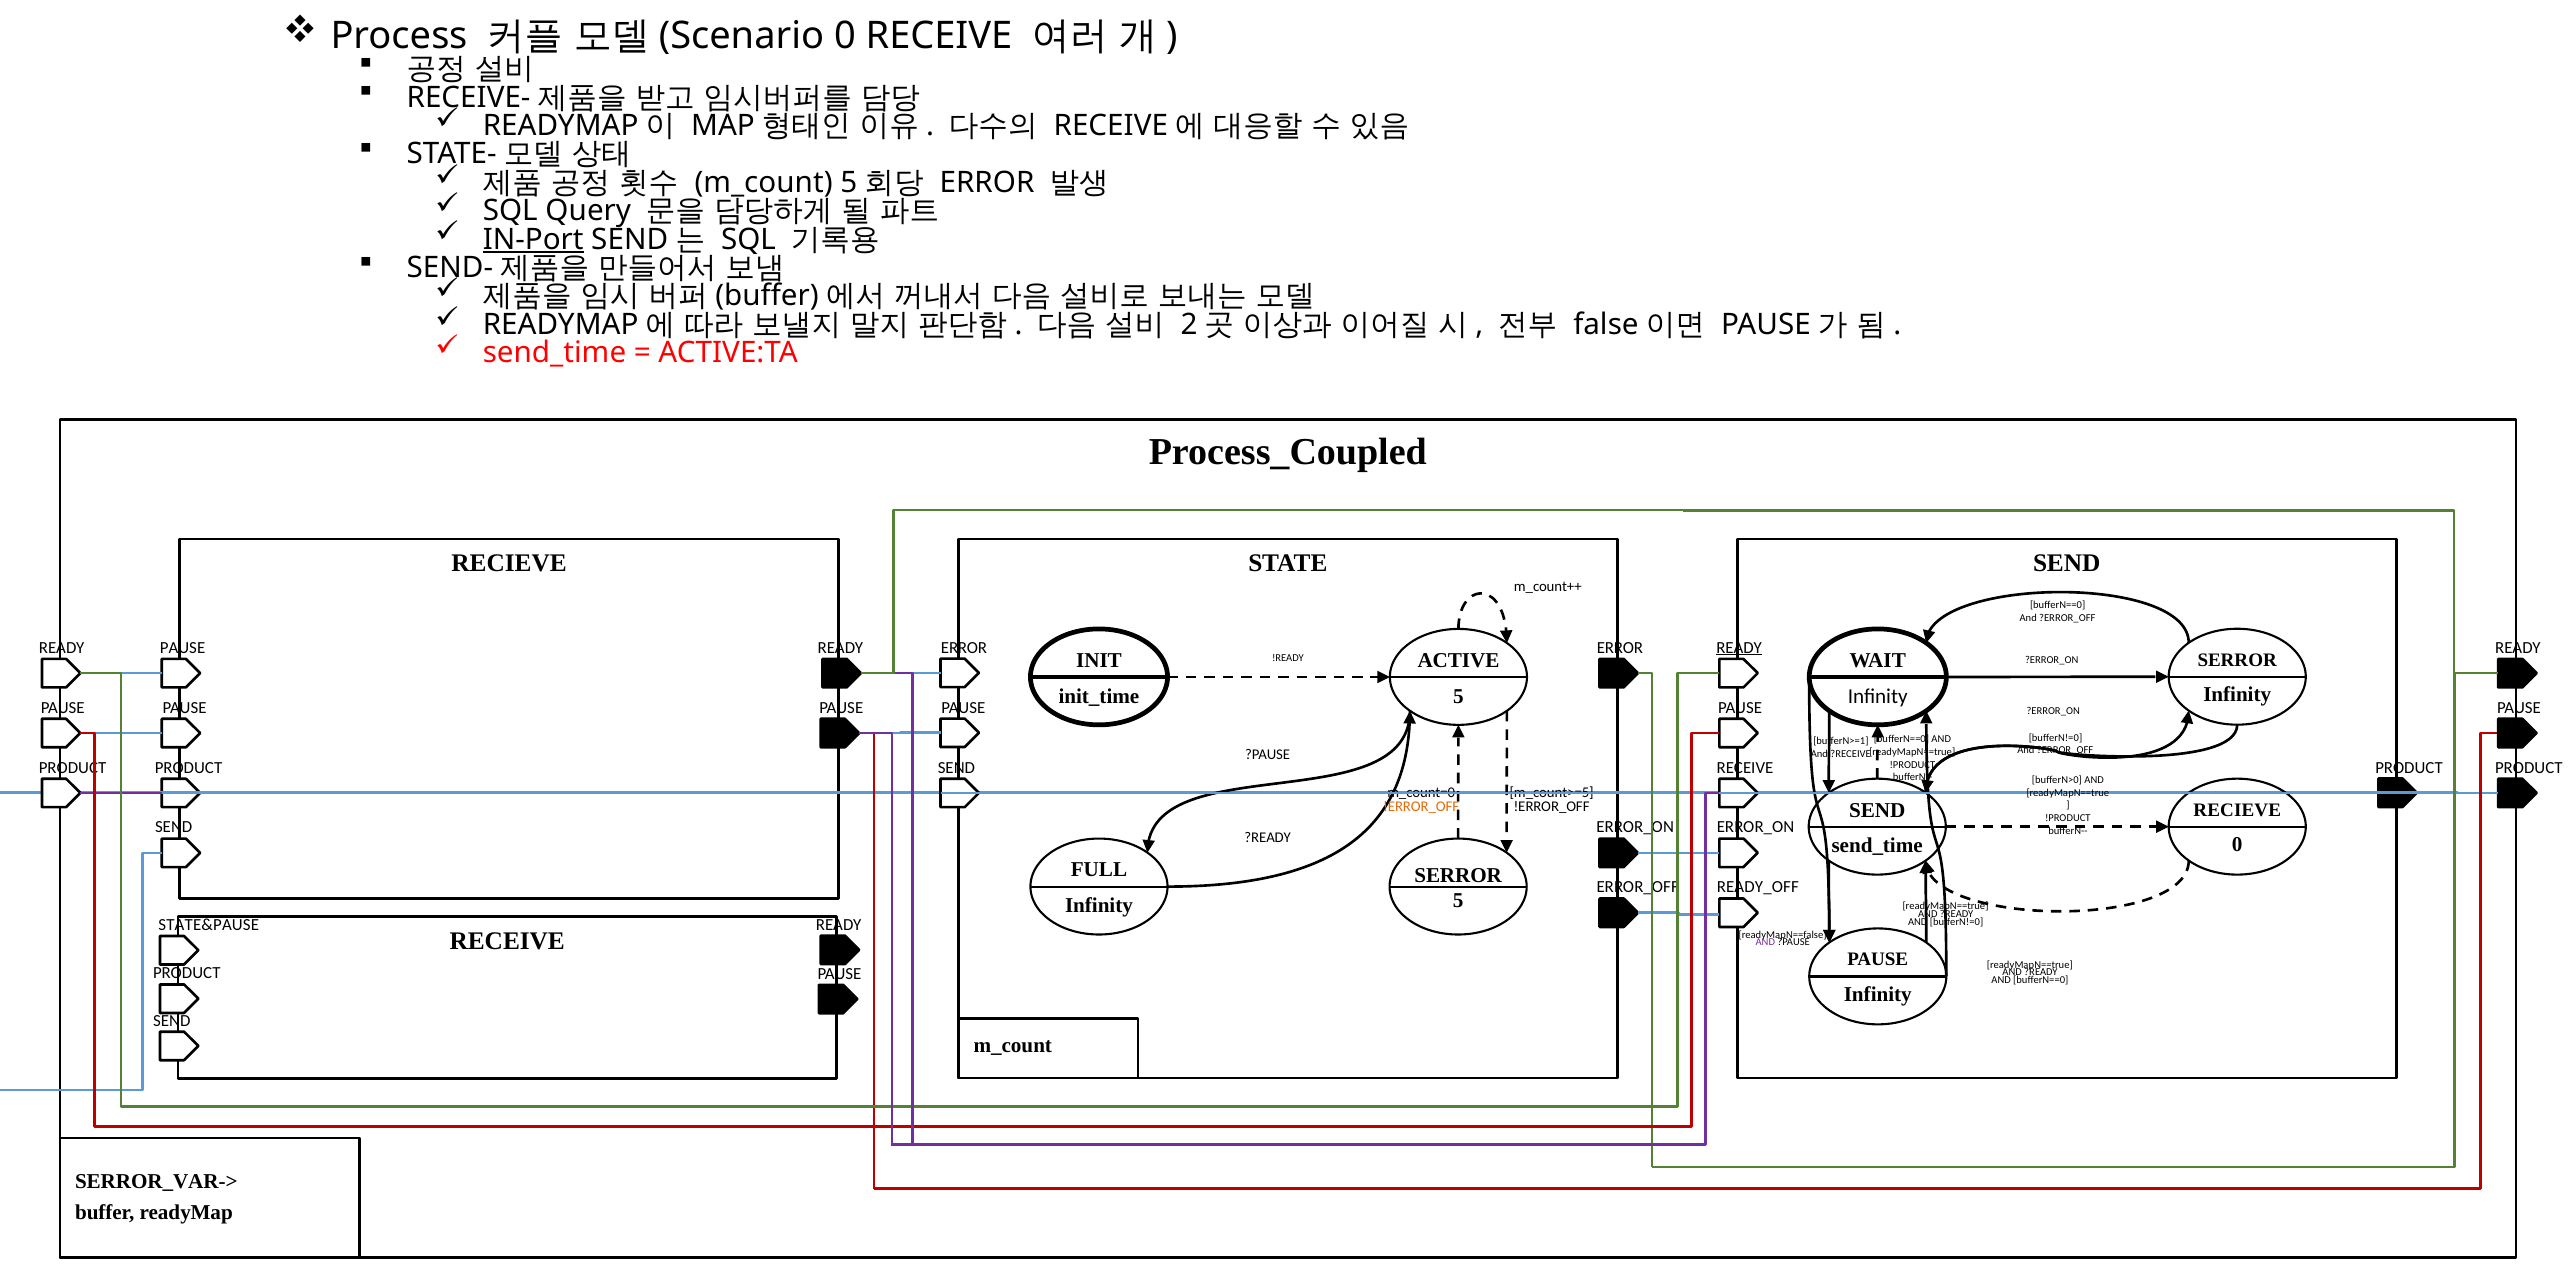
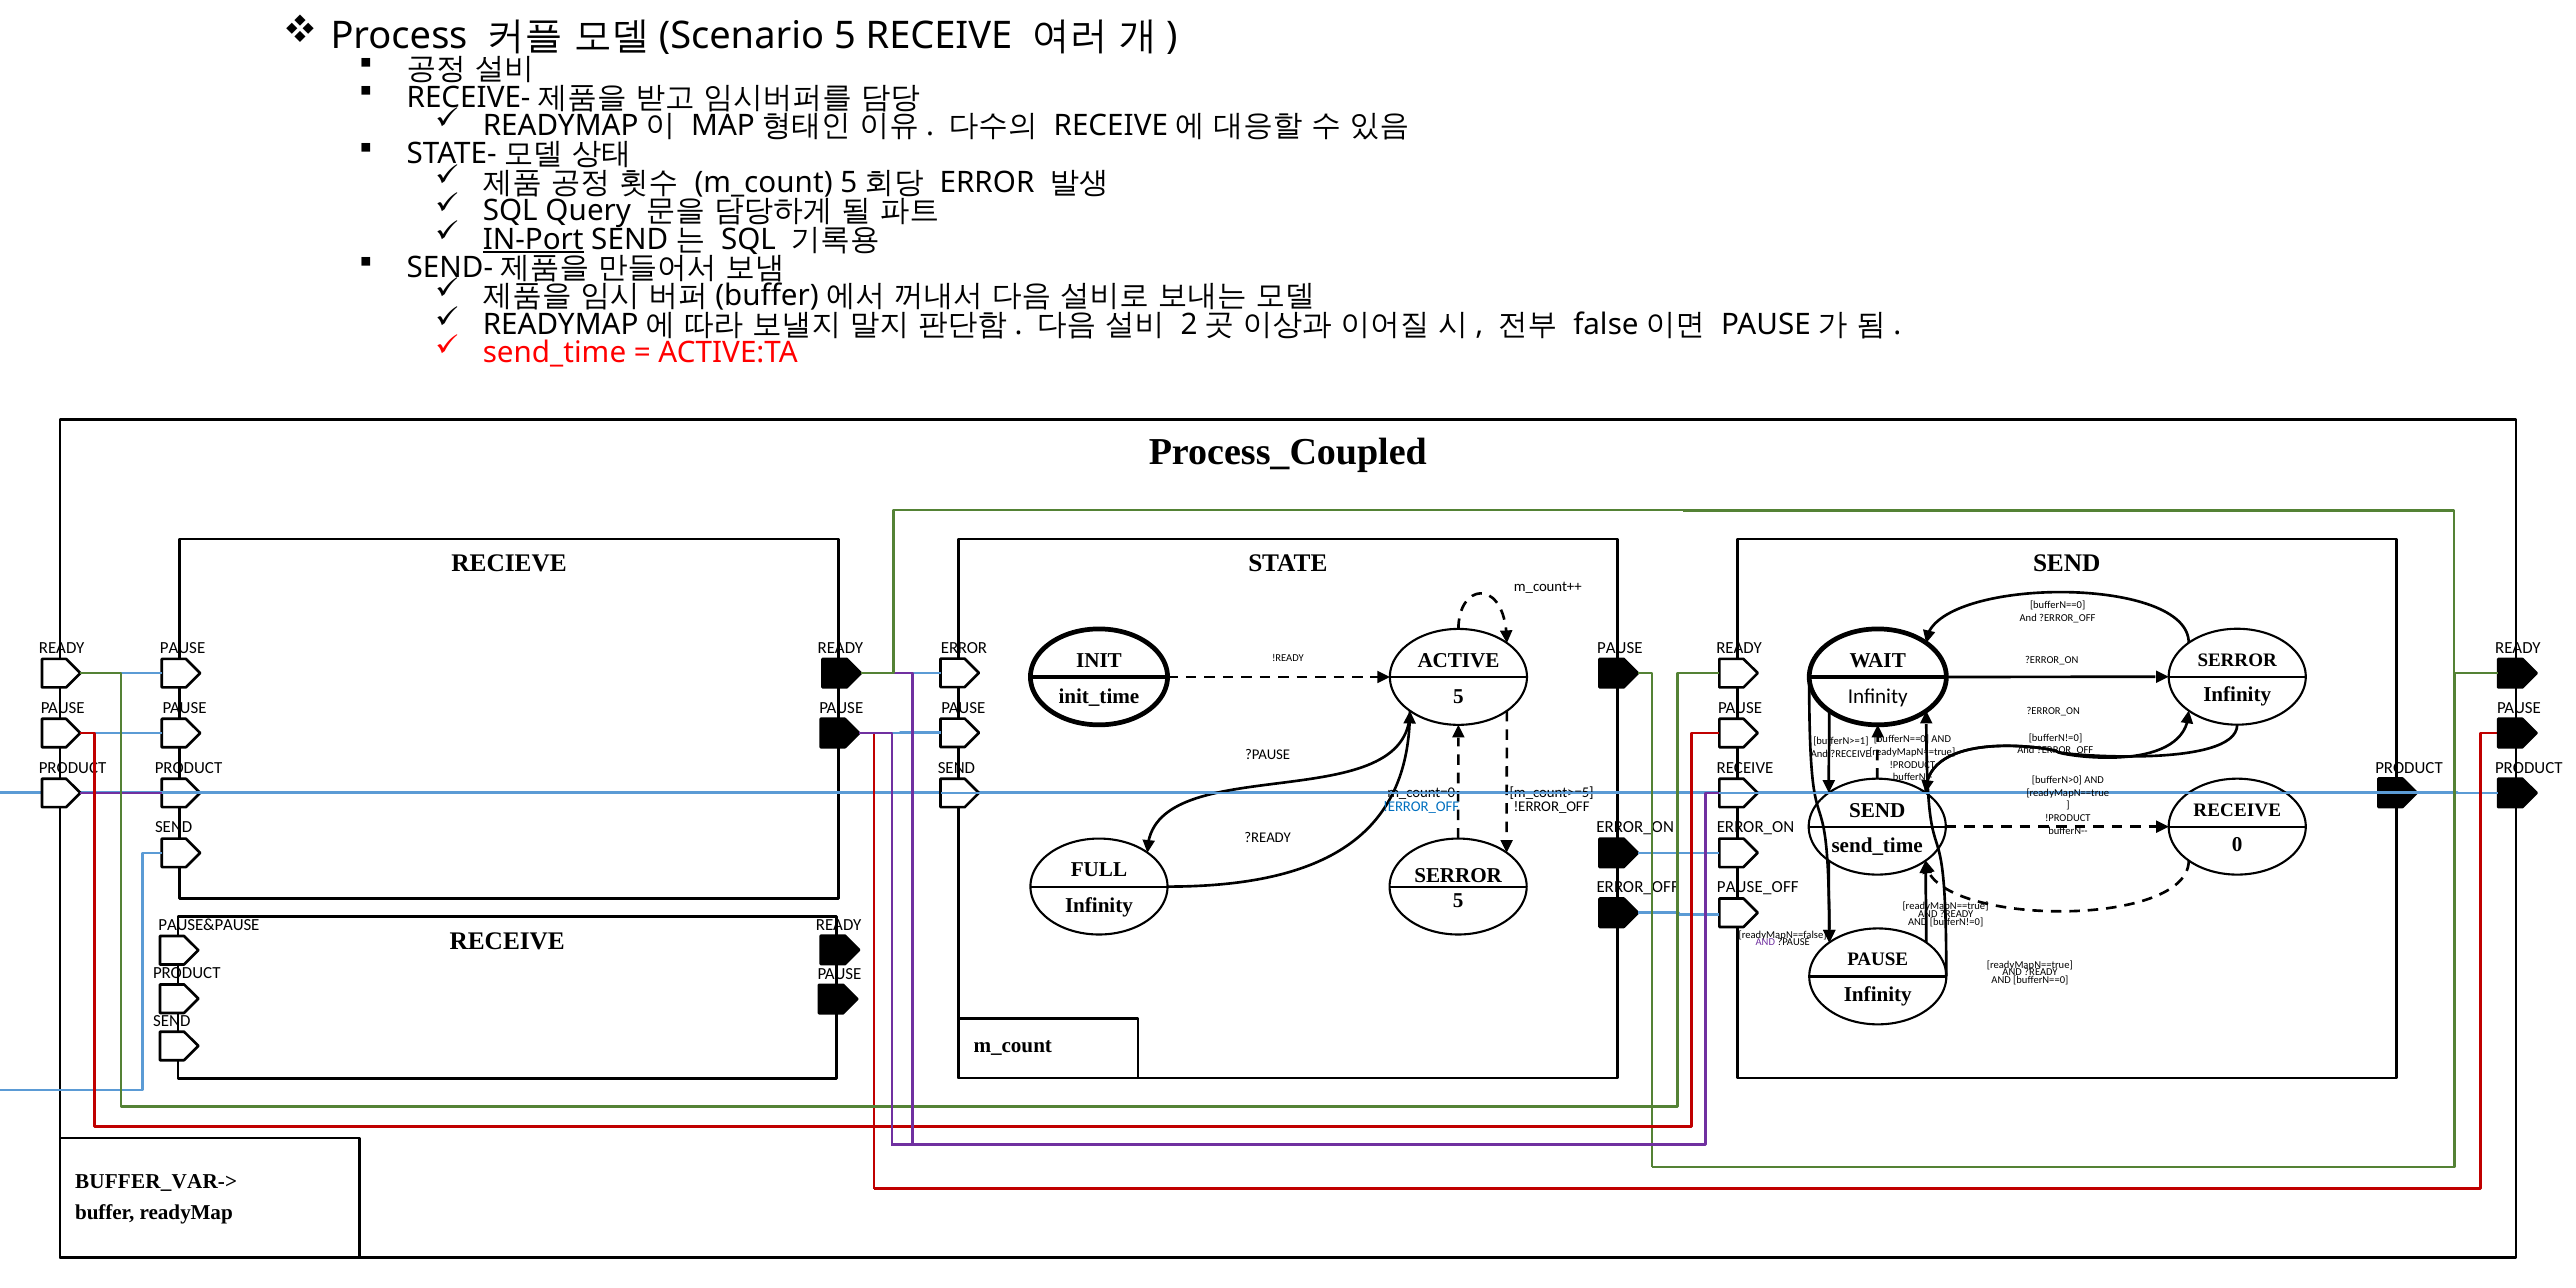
0: 0 -> 5 (845, 36)
ERROR: ERROR -> PAUSE (1620, 648)
READY underline: present -> none (1739, 648)
!ERROR_OFF colour: orange -> blue (1421, 807)
RECIEVE: RECIEVE -> RECEIVE (2237, 810)
READY_OFF: READY_OFF -> PAUSE_OFF (1758, 887)
STATE&PAUSE: STATE&PAUSE -> PAUSE&PAUSE (209, 925)
SERROR_VAR->: SERROR_VAR-> -> BUFFER_VAR-> (156, 1182)
